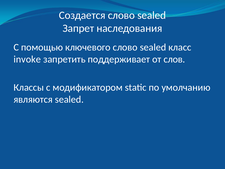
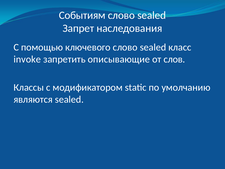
Создается: Создается -> Событиям (82, 15)
поддерживает: поддерживает -> описывающие (119, 59)
